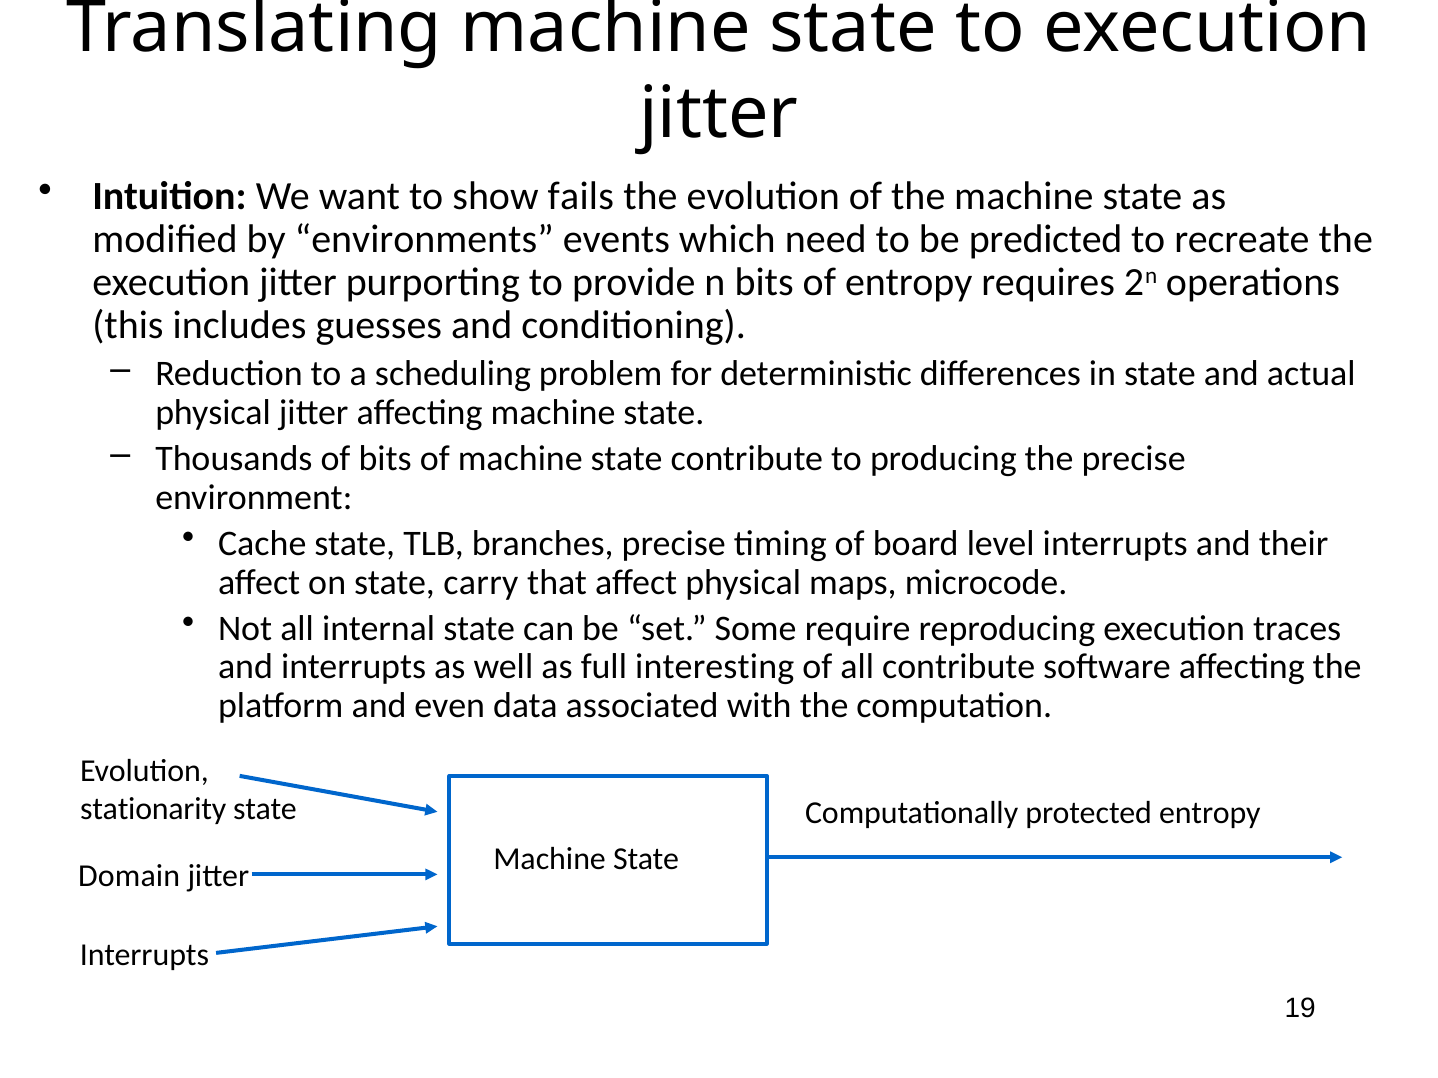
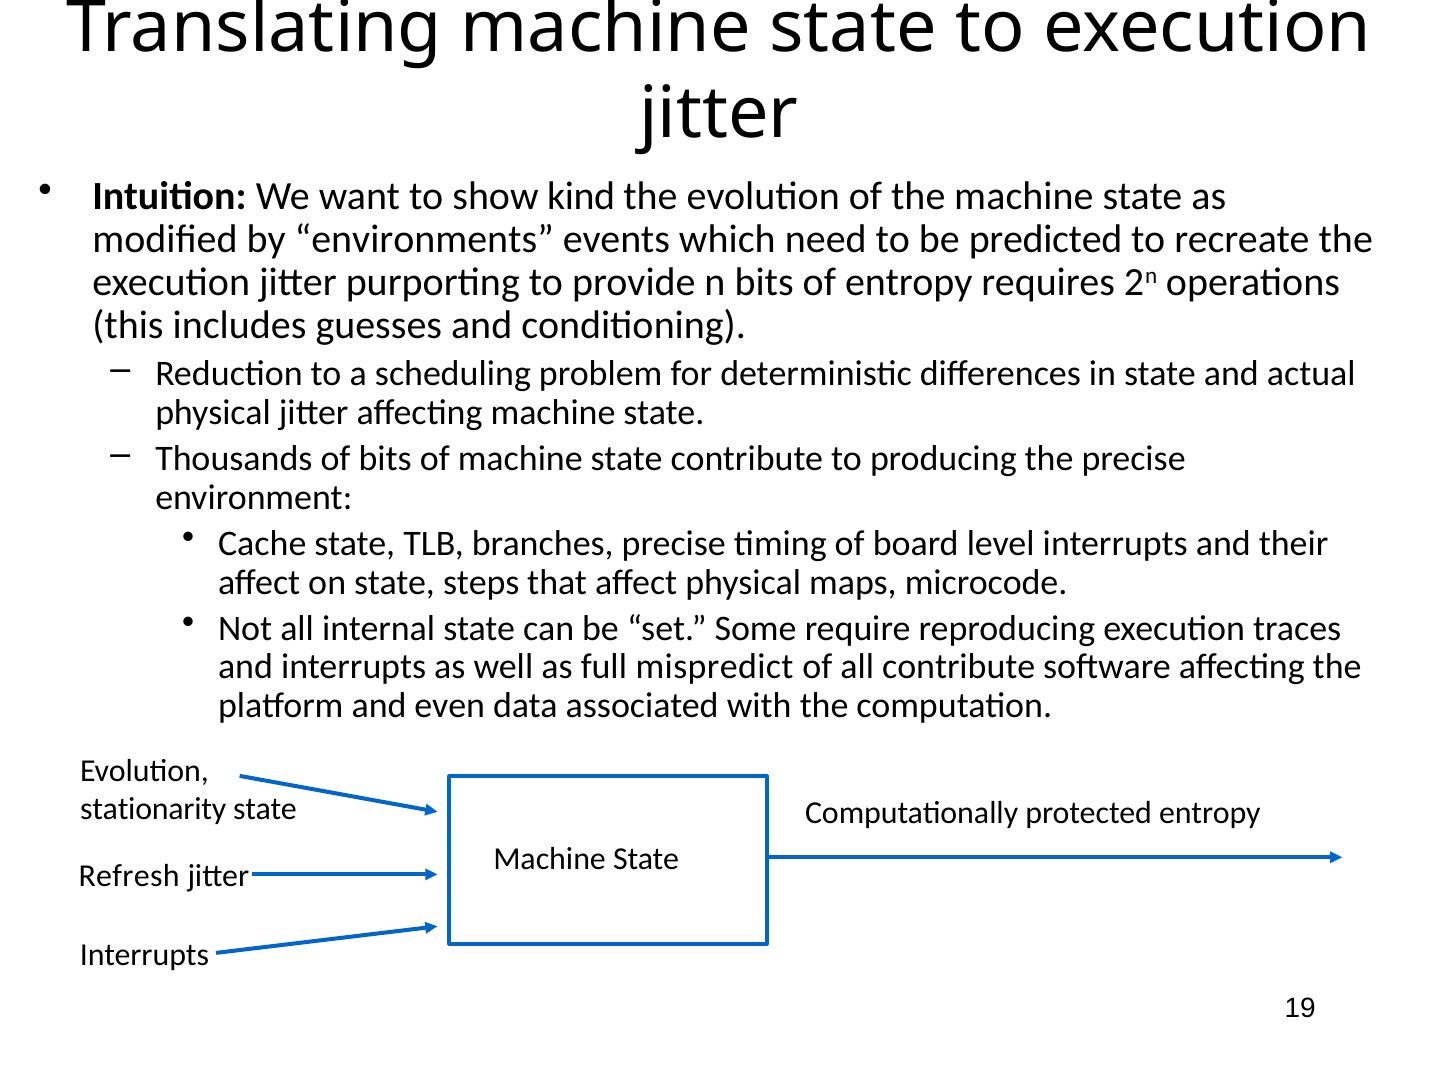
fails: fails -> kind (581, 196)
carry: carry -> steps (481, 583)
interesting: interesting -> mispredict (715, 667)
Domain: Domain -> Refresh (129, 877)
